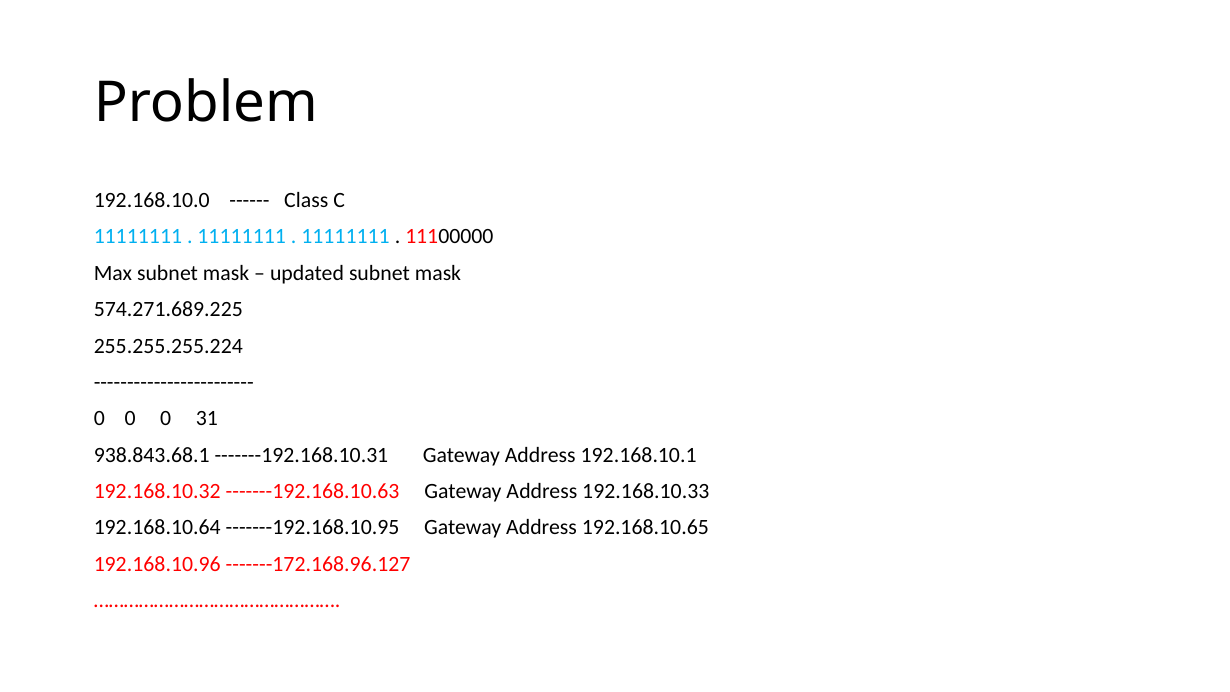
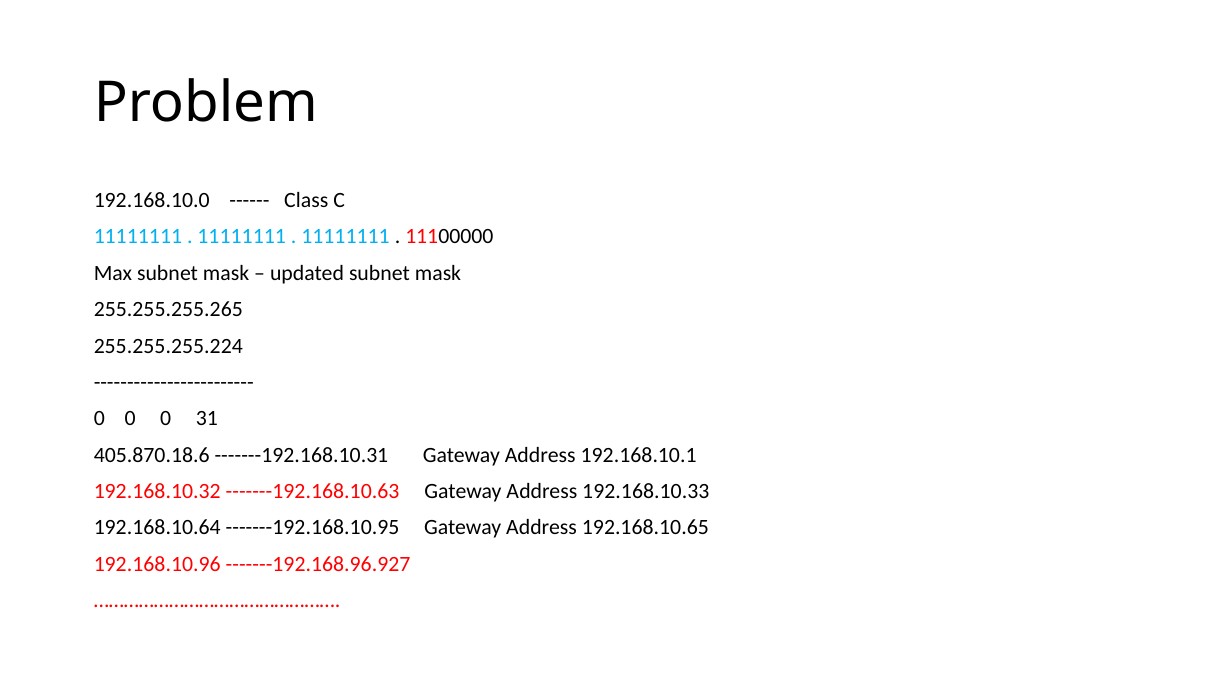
574.271.689.225: 574.271.689.225 -> 255.255.255.265 (168, 309)
938.843.68.1: 938.843.68.1 -> 405.870.18.6 (152, 455)
-------172.168.96.127: -------172.168.96.127 -> -------192.168.96.927 (318, 564)
